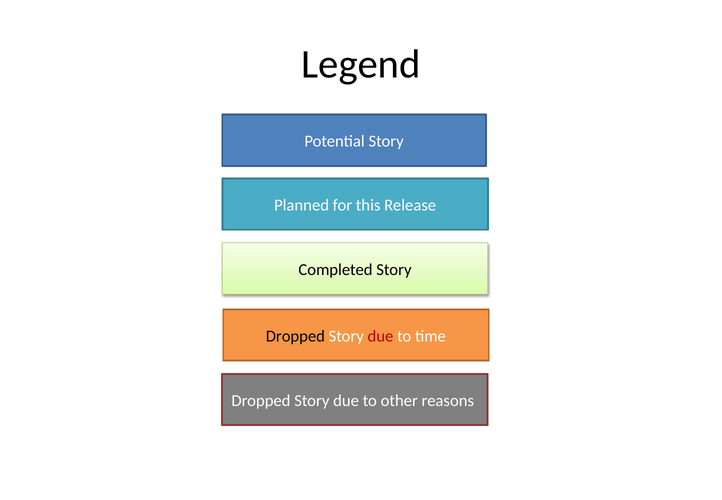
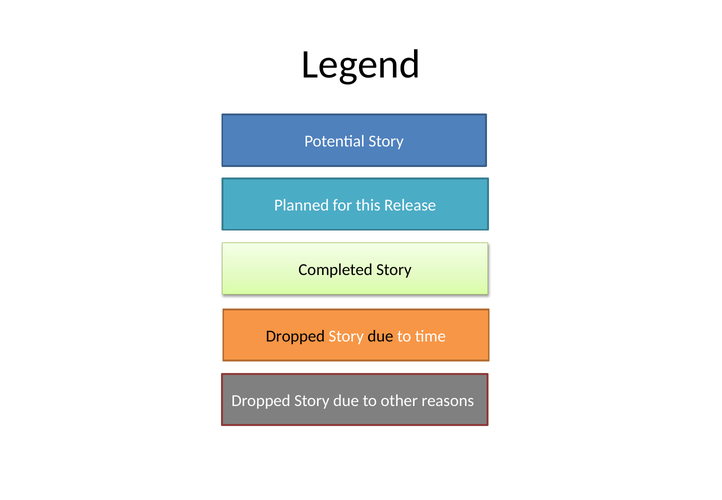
due colour: red -> black (380, 336)
